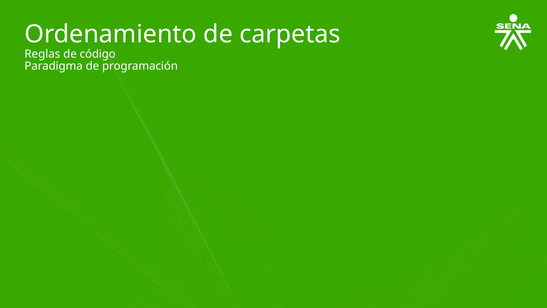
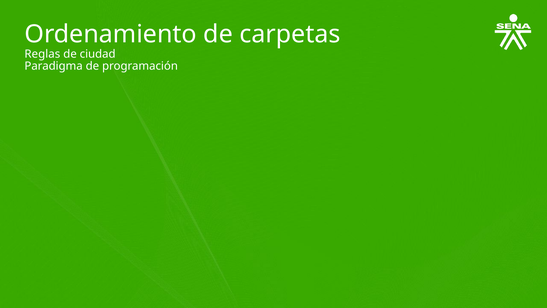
código: código -> ciudad (98, 54)
